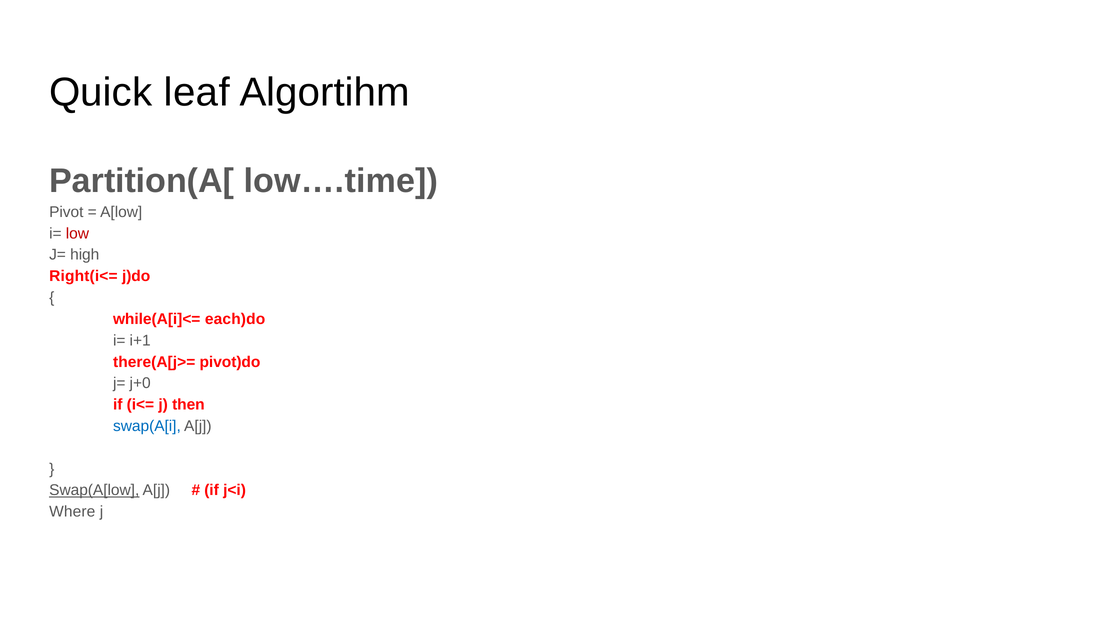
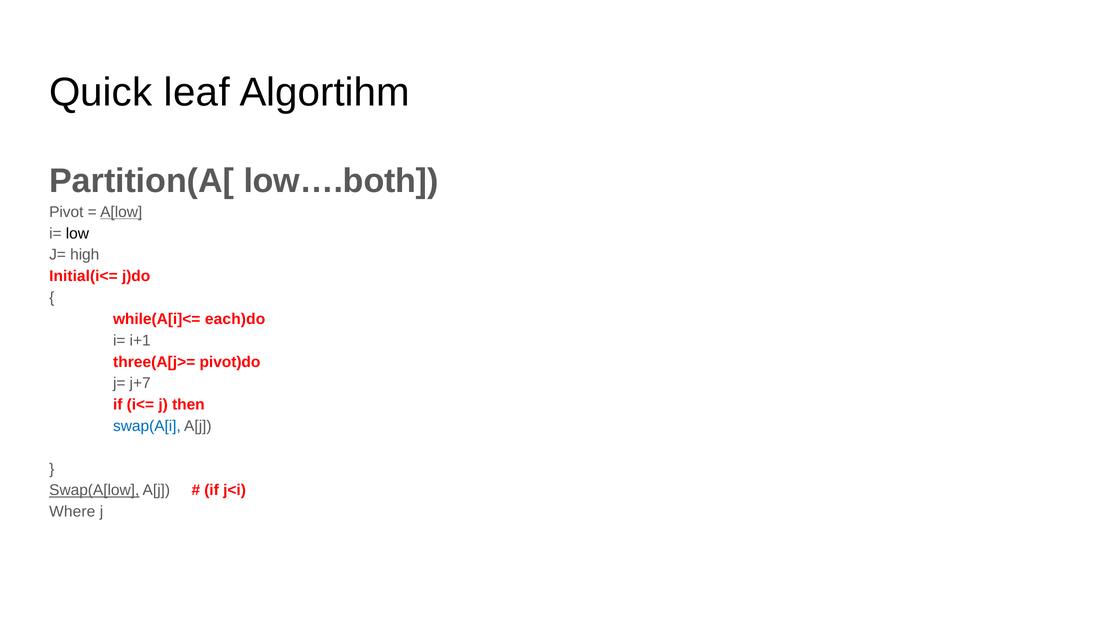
low….time: low….time -> low….both (341, 181)
A[low underline: none -> present (121, 212)
low colour: red -> black (77, 233)
Right(i<=: Right(i<= -> Initial(i<= (83, 276)
there(A[j>=: there(A[j>= -> three(A[j>= (154, 362)
j+0: j+0 -> j+7 (140, 383)
